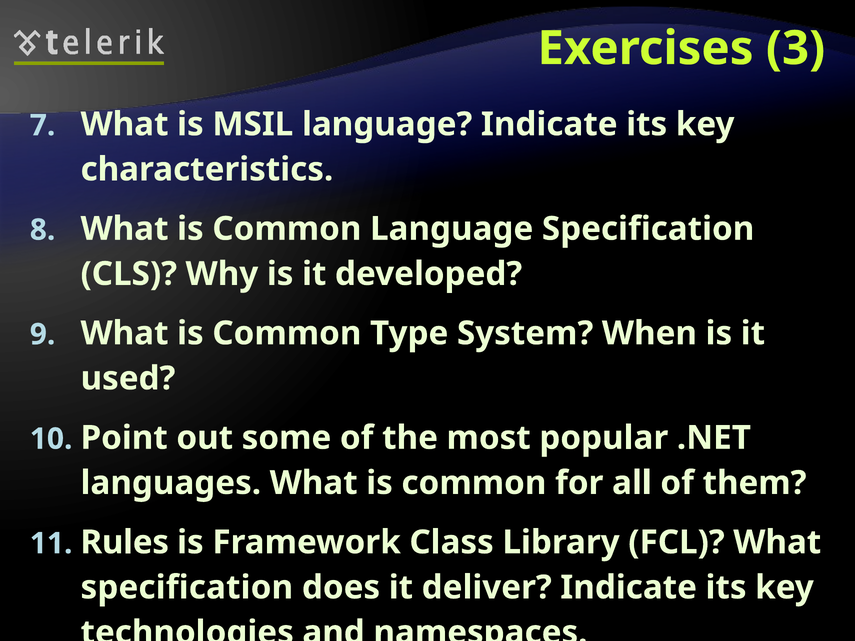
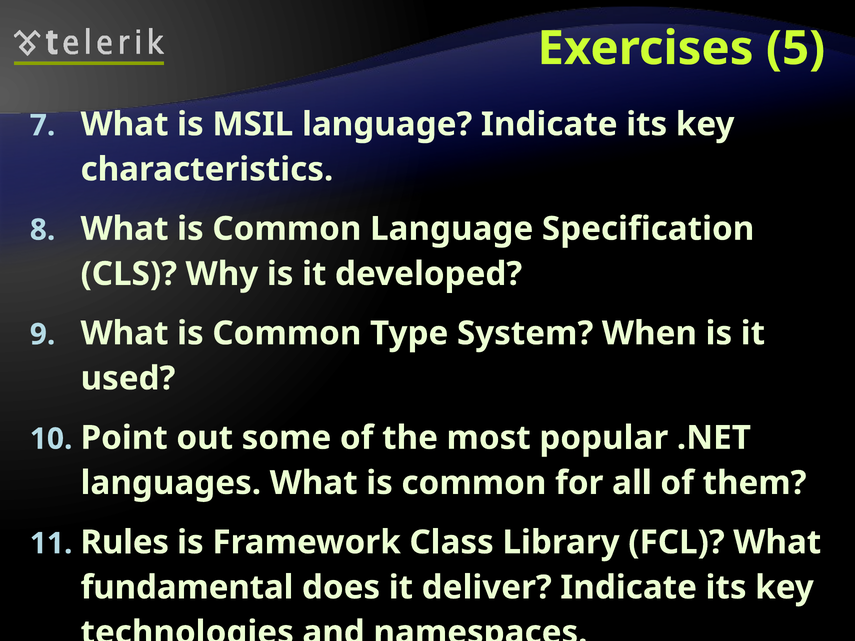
3: 3 -> 5 (796, 48)
specification: specification -> fundamental (187, 588)
